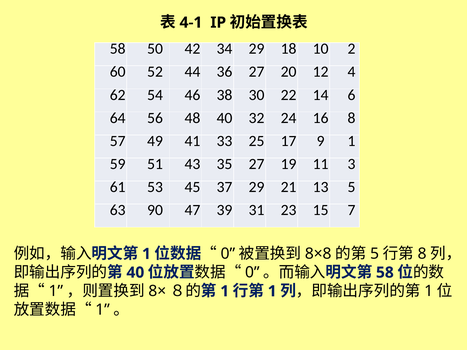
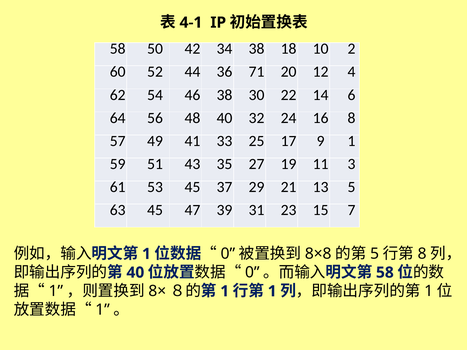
34 29: 29 -> 38 (257, 49)
36 27: 27 -> 71 (257, 72)
63 90: 90 -> 45 (155, 210)
